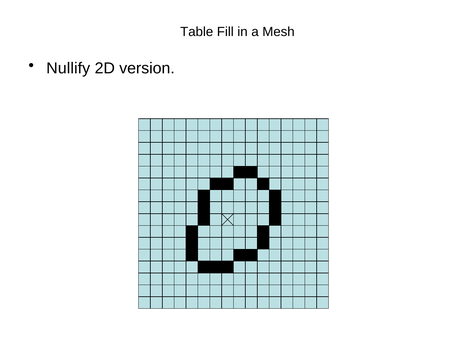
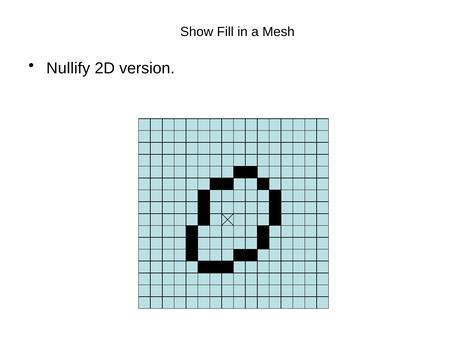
Table: Table -> Show (197, 32)
